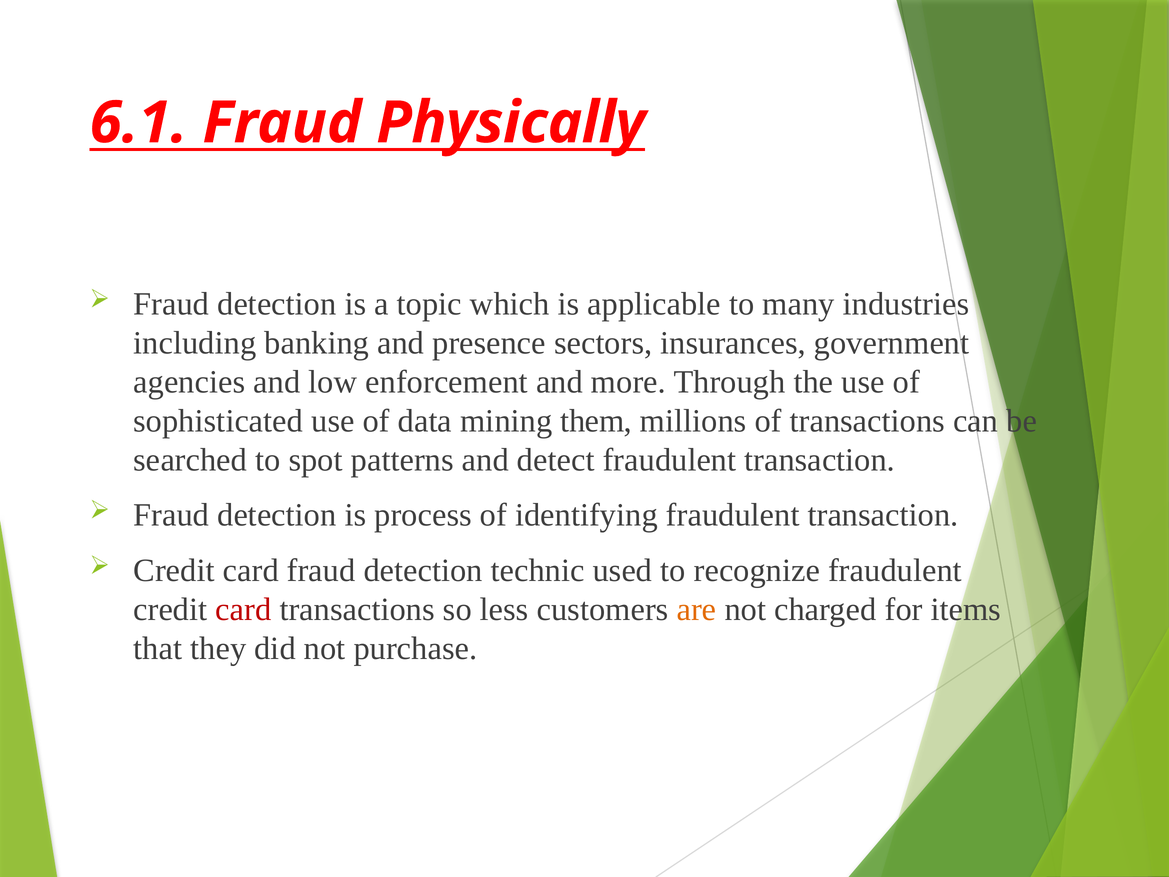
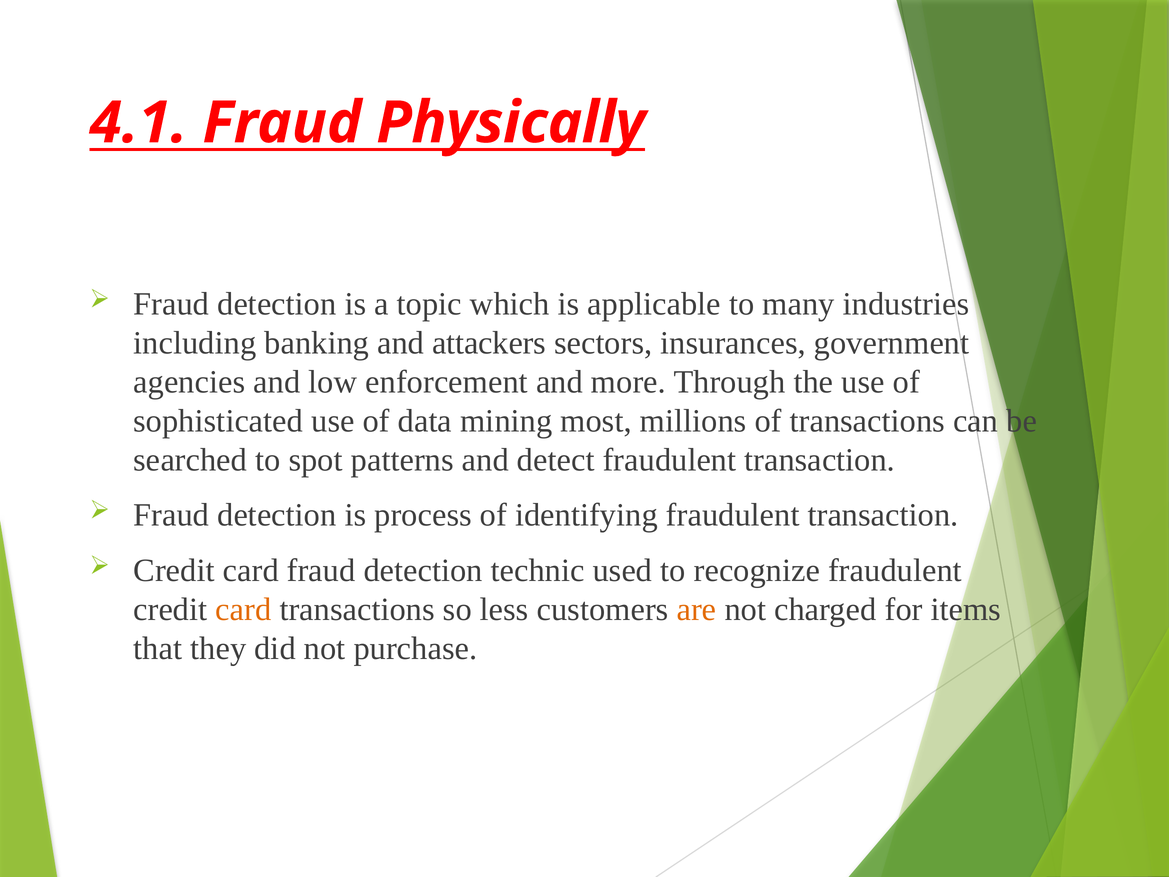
6.1: 6.1 -> 4.1 (138, 123)
presence: presence -> attackers (489, 343)
them: them -> most (596, 421)
card colour: red -> orange (243, 609)
